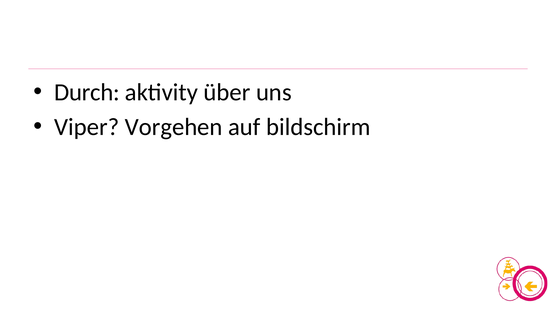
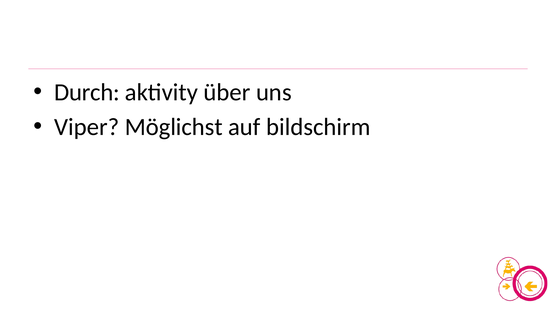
Vorgehen: Vorgehen -> Möglichst (174, 127)
